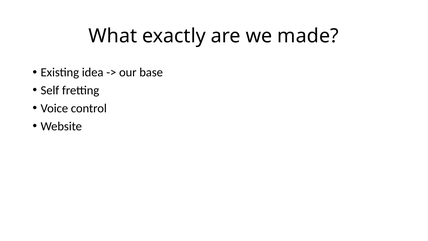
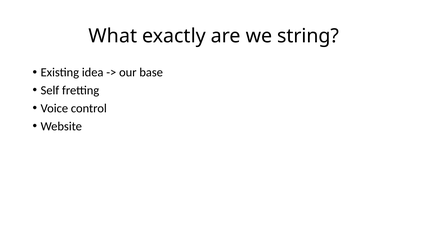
made: made -> string (308, 36)
